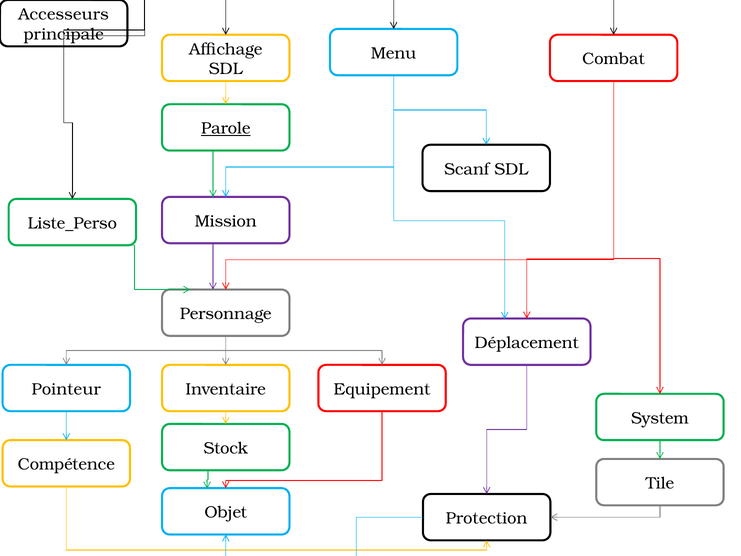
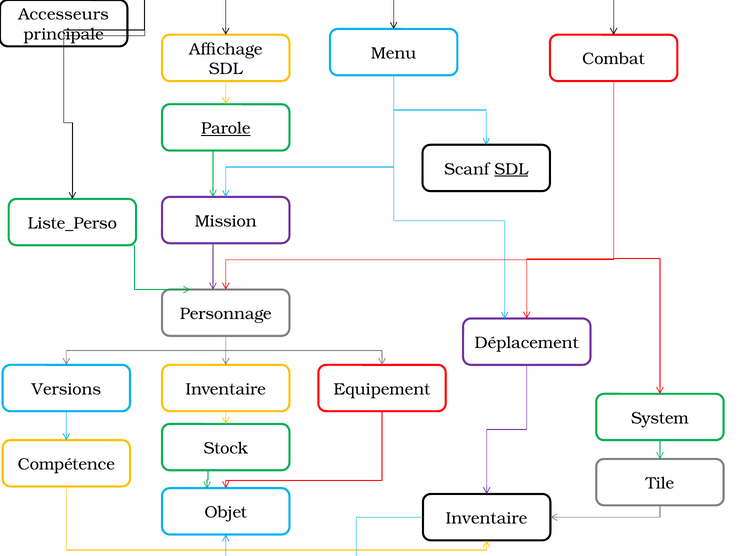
SDL underline: none -> present (511, 169)
Pointeur: Pointeur -> Versions (66, 389)
Protection: Protection -> Inventaire (486, 518)
